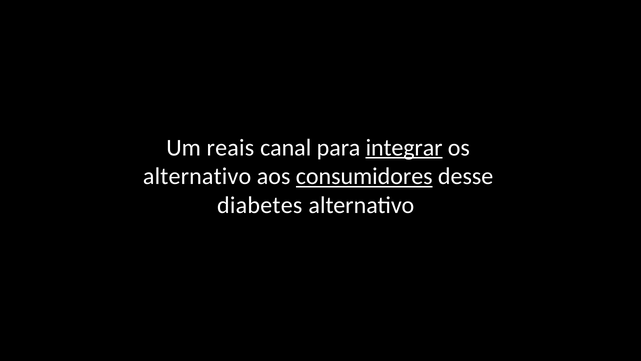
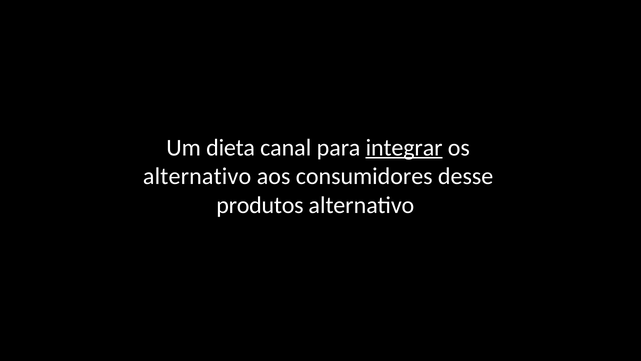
reais: reais -> dieta (231, 147)
consumidores underline: present -> none (364, 176)
diabetes: diabetes -> produtos (260, 205)
